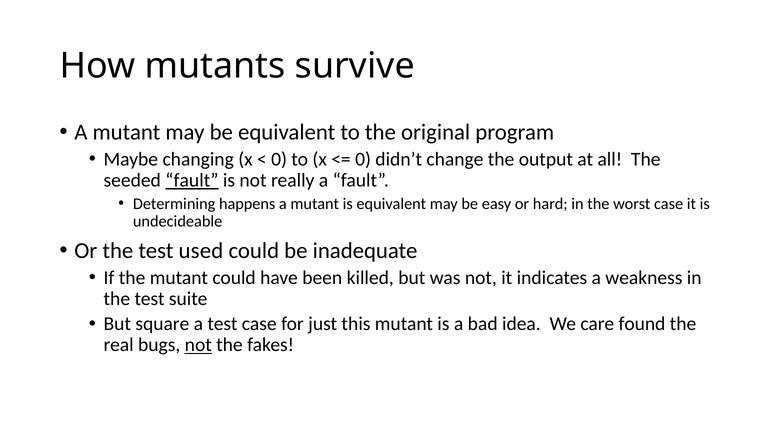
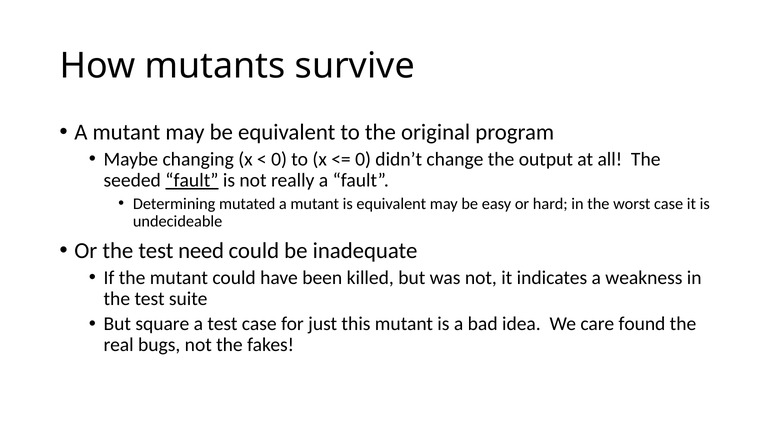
happens: happens -> mutated (247, 204)
used: used -> need (201, 251)
not underline: present -> none (198, 345)
